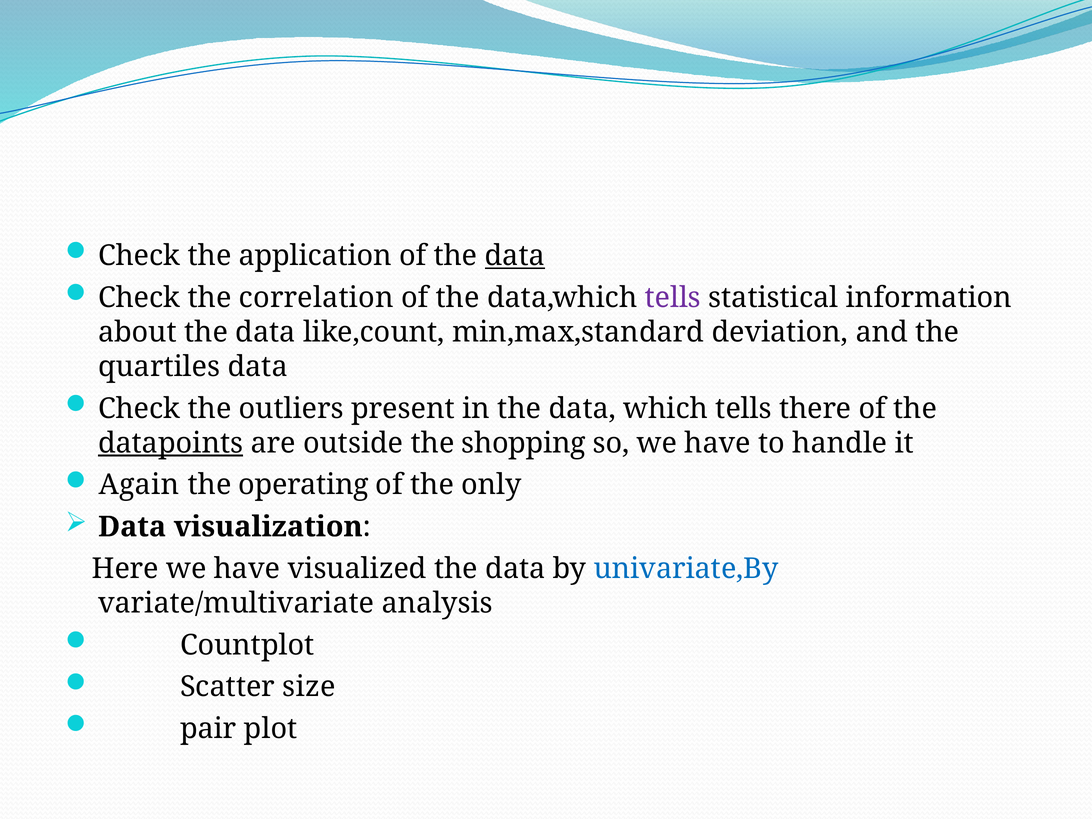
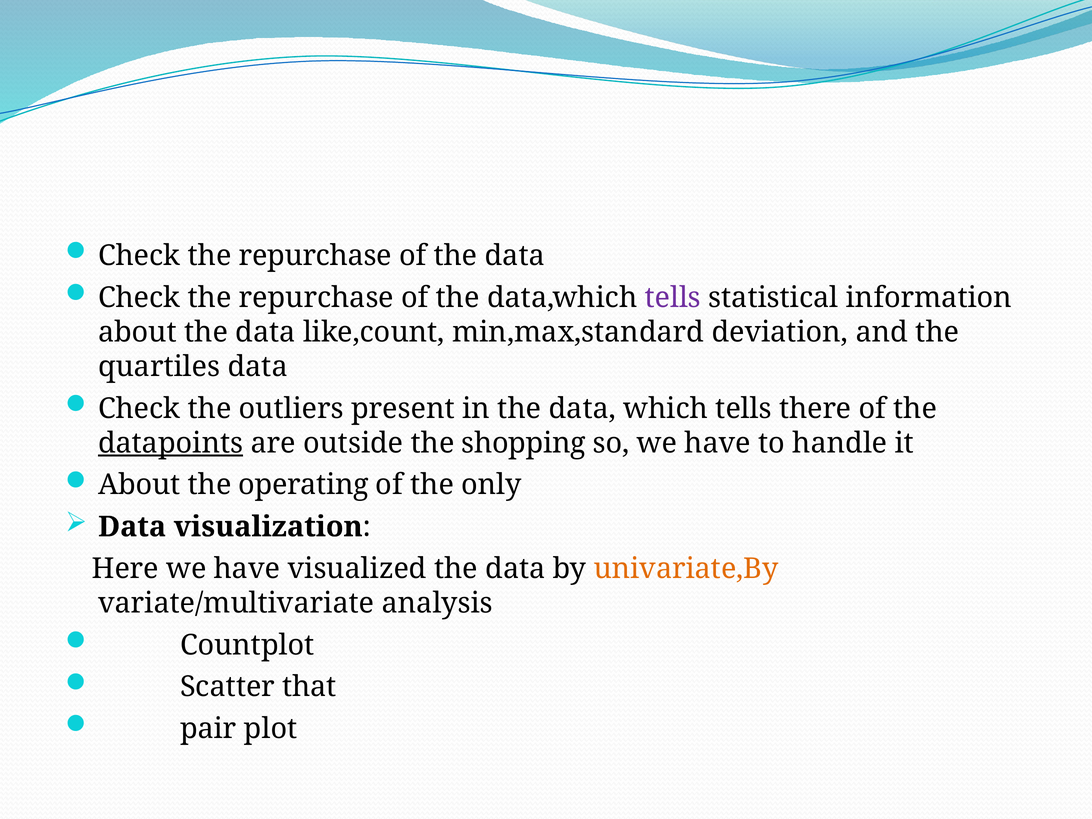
application: application -> repurchase (315, 256)
data underline: present -> none (515, 256)
correlation: correlation -> repurchase (316, 298)
Again: Again -> About (139, 485)
univariate,By colour: blue -> orange (686, 569)
size: size -> that (309, 687)
